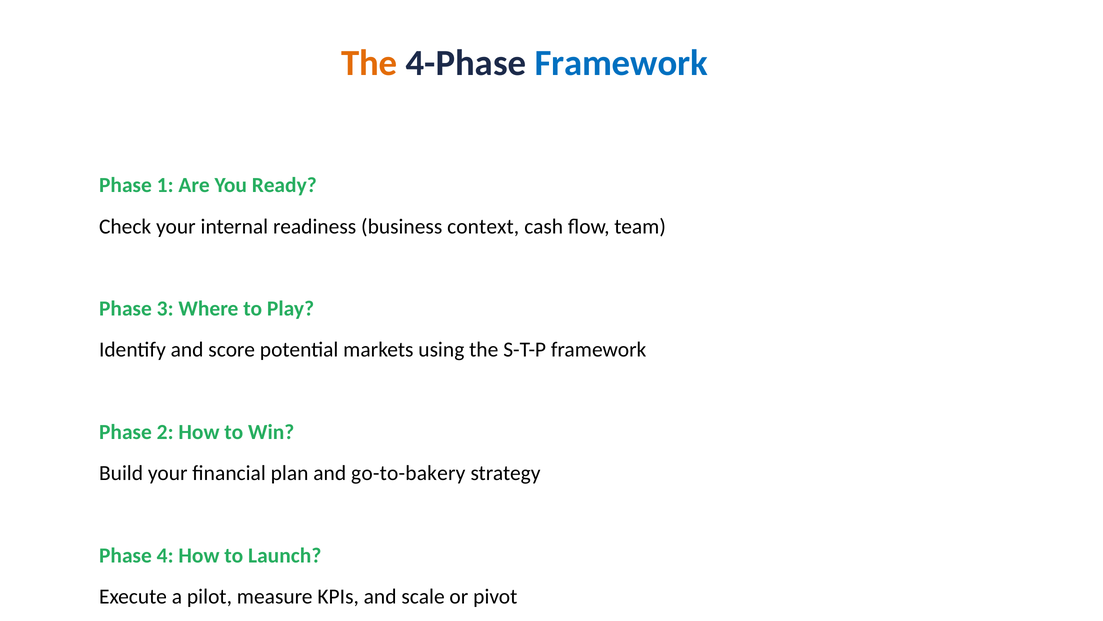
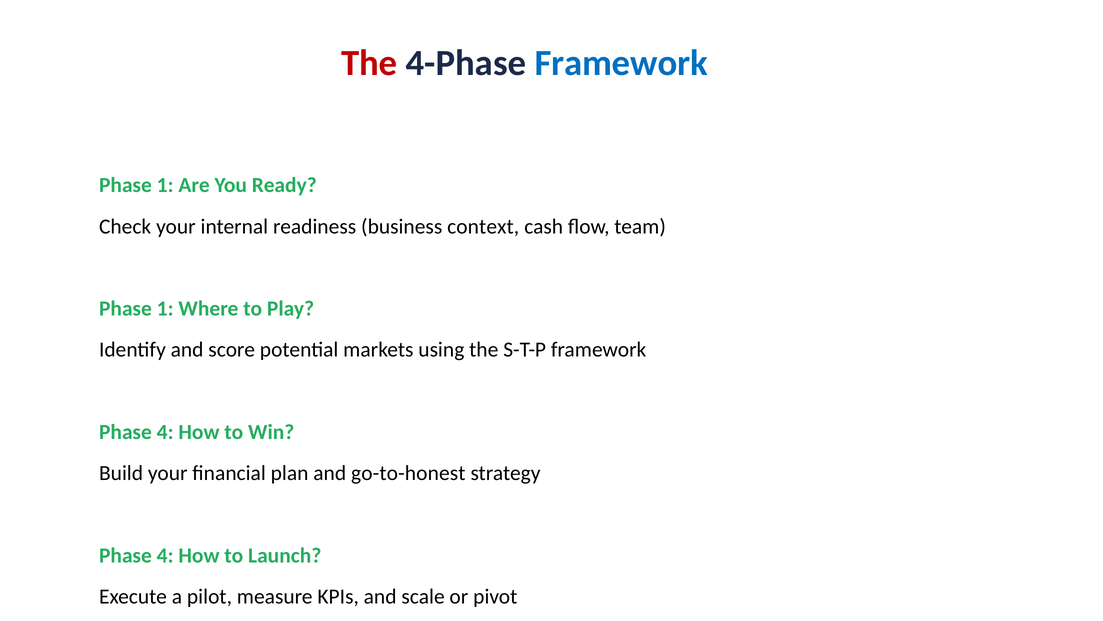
The colour: orange -> red (369, 63)
3: 3 -> 1 (165, 308)
2: 2 -> 4 (165, 432)
go-to-bakery: go-to-bakery -> go-to-honest (408, 473)
